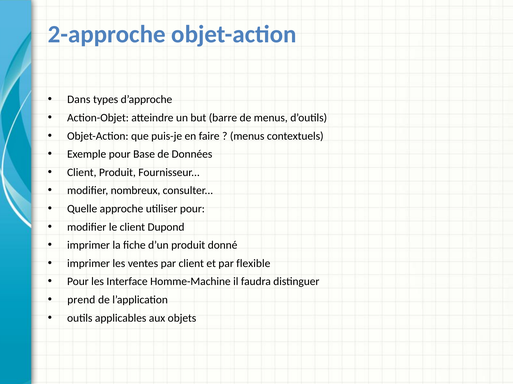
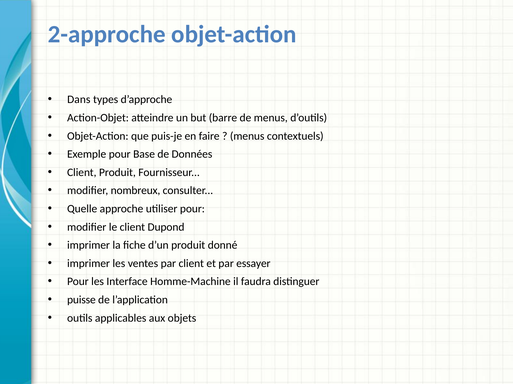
flexible: flexible -> essayer (253, 264)
prend: prend -> puisse (81, 300)
